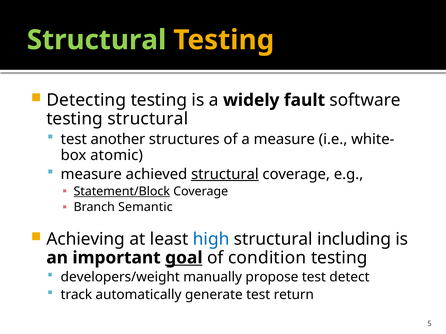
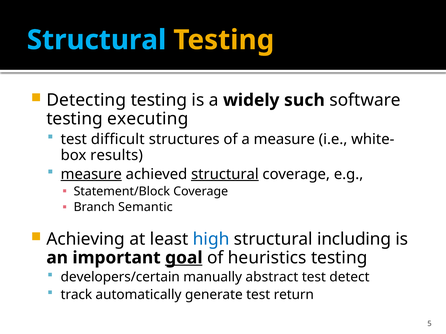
Structural colour: light green -> light blue (96, 40)
fault: fault -> such (304, 100)
testing structural: structural -> executing (148, 119)
another: another -> difficult (118, 139)
atomic: atomic -> results (117, 155)
measure underline: none -> present (91, 174)
Statement/Block underline: present -> none (122, 192)
condition: condition -> heuristics (267, 258)
developers/weight: developers/weight -> developers/certain (120, 278)
propose: propose -> abstract (272, 278)
